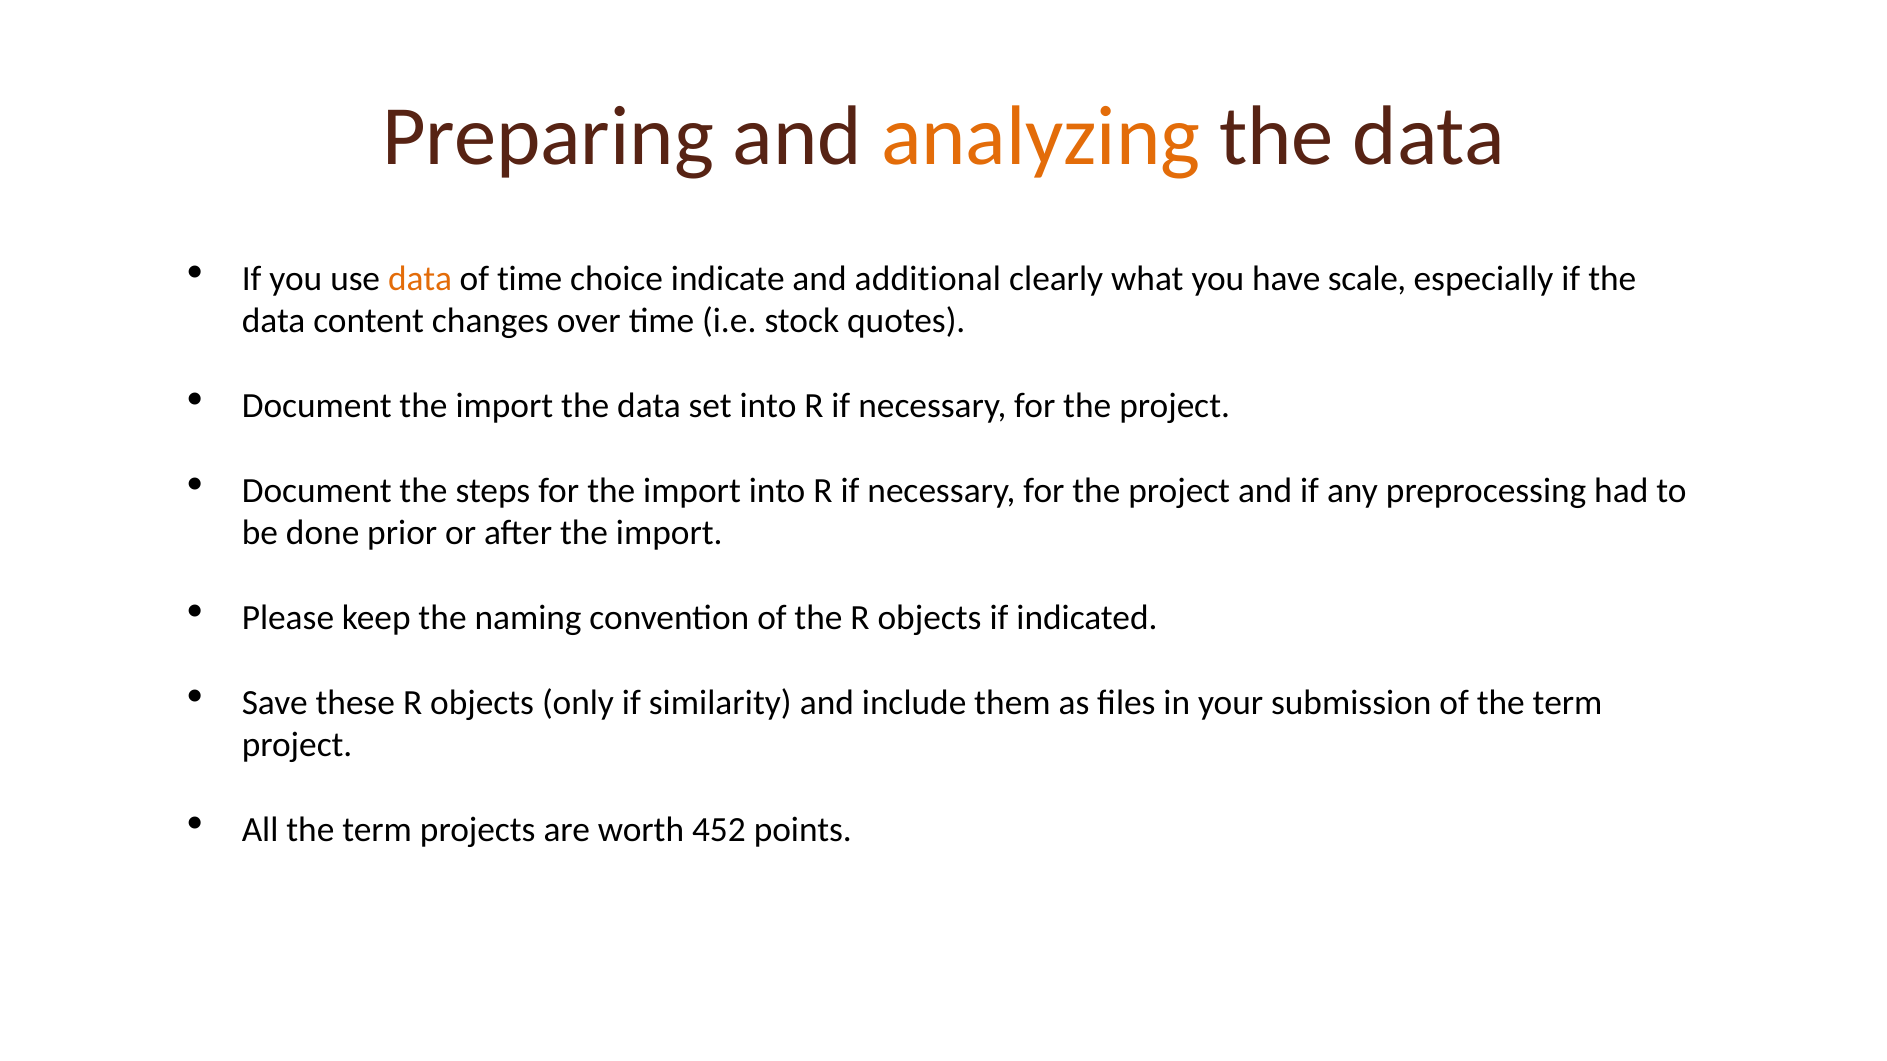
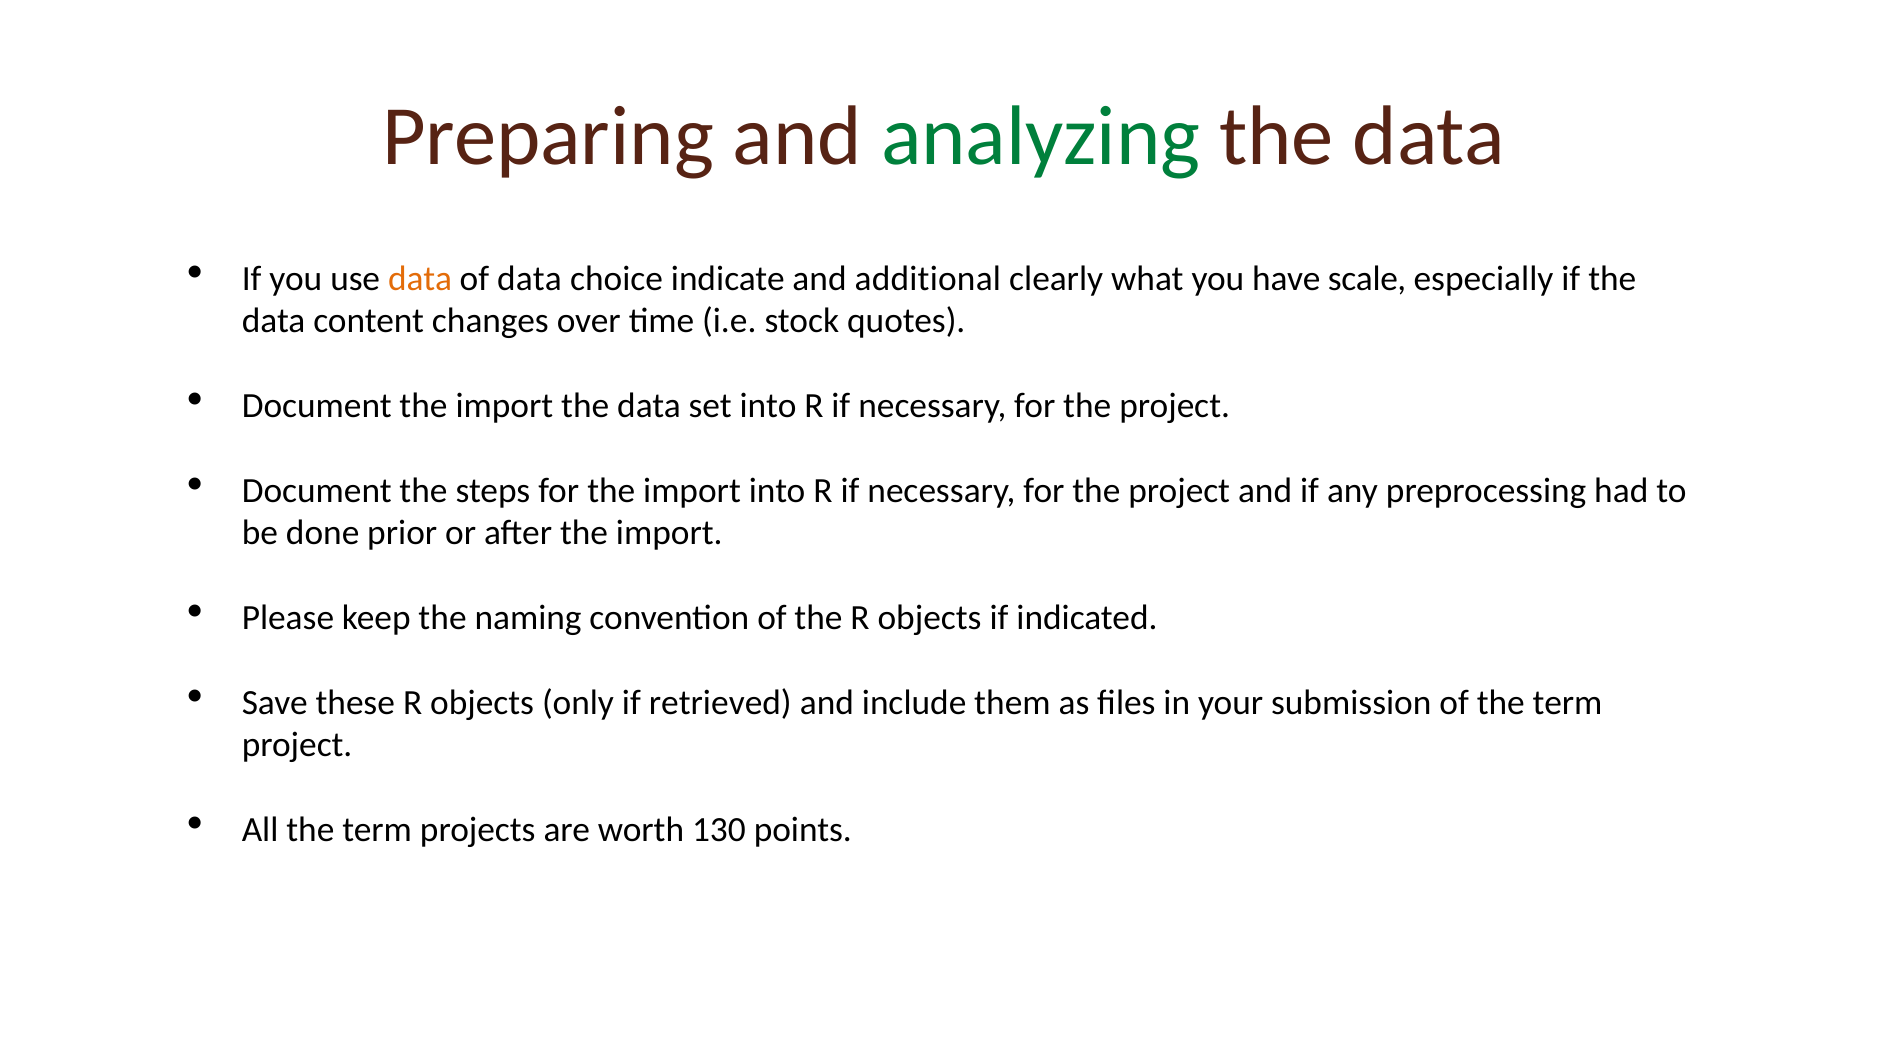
analyzing colour: orange -> green (1041, 137)
of time: time -> data (529, 278)
similarity: similarity -> retrieved (720, 703)
452: 452 -> 130 (719, 830)
